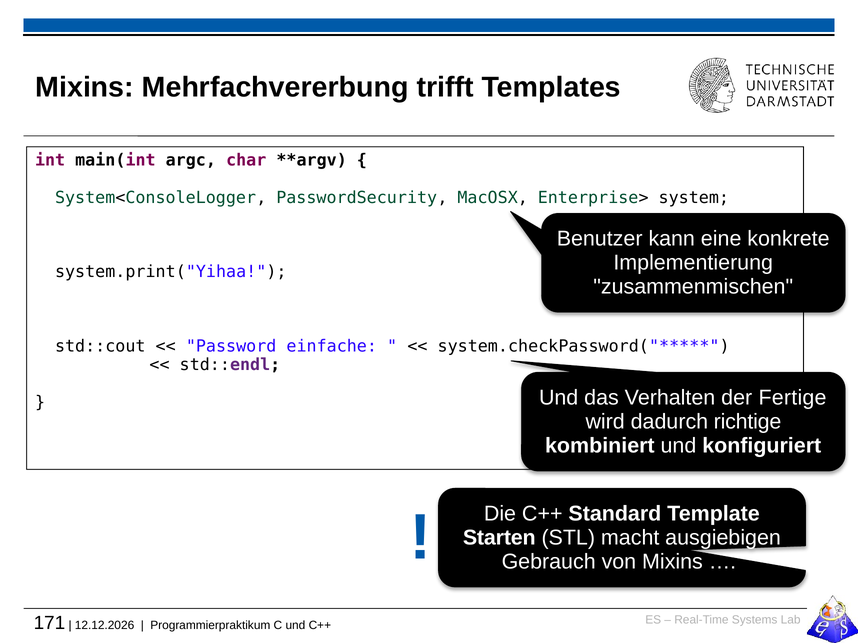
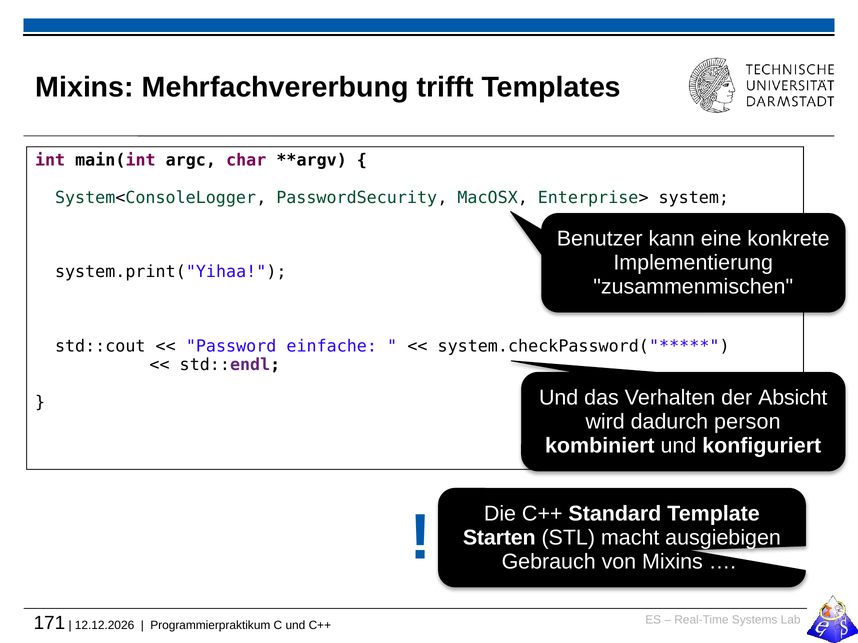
Fertige: Fertige -> Absicht (793, 398)
richtige: richtige -> person (747, 422)
